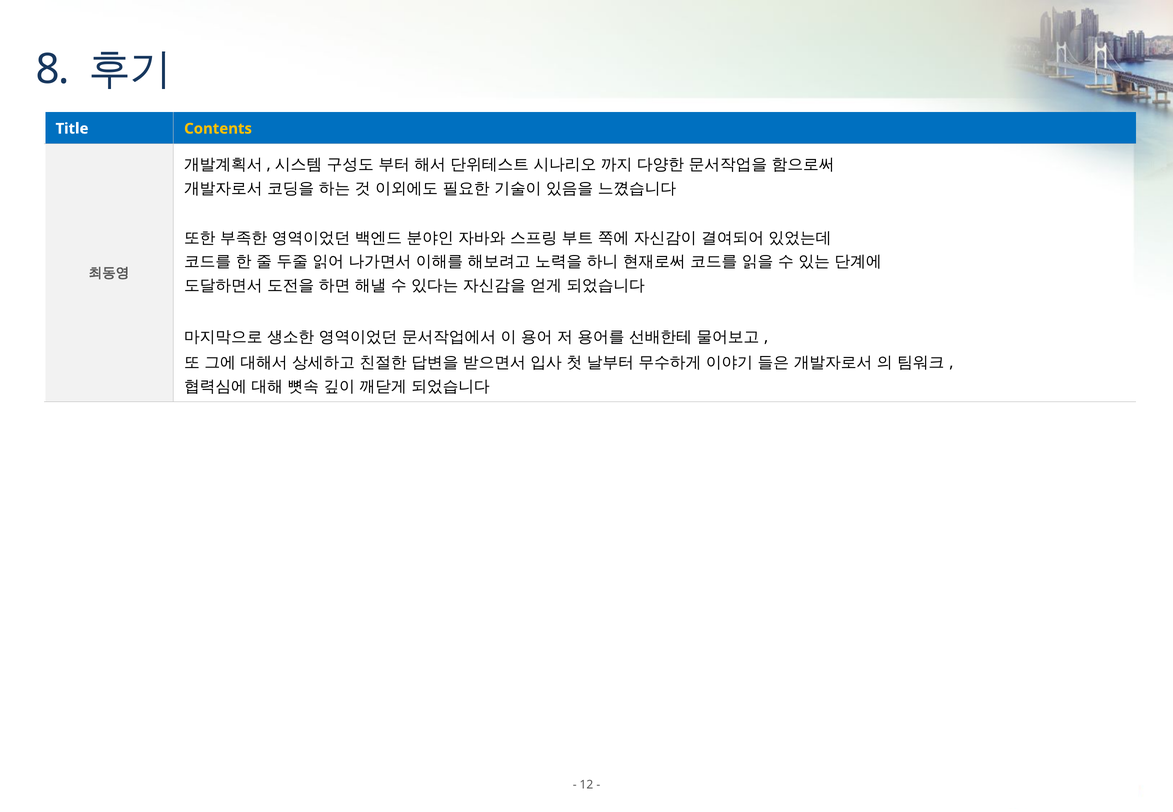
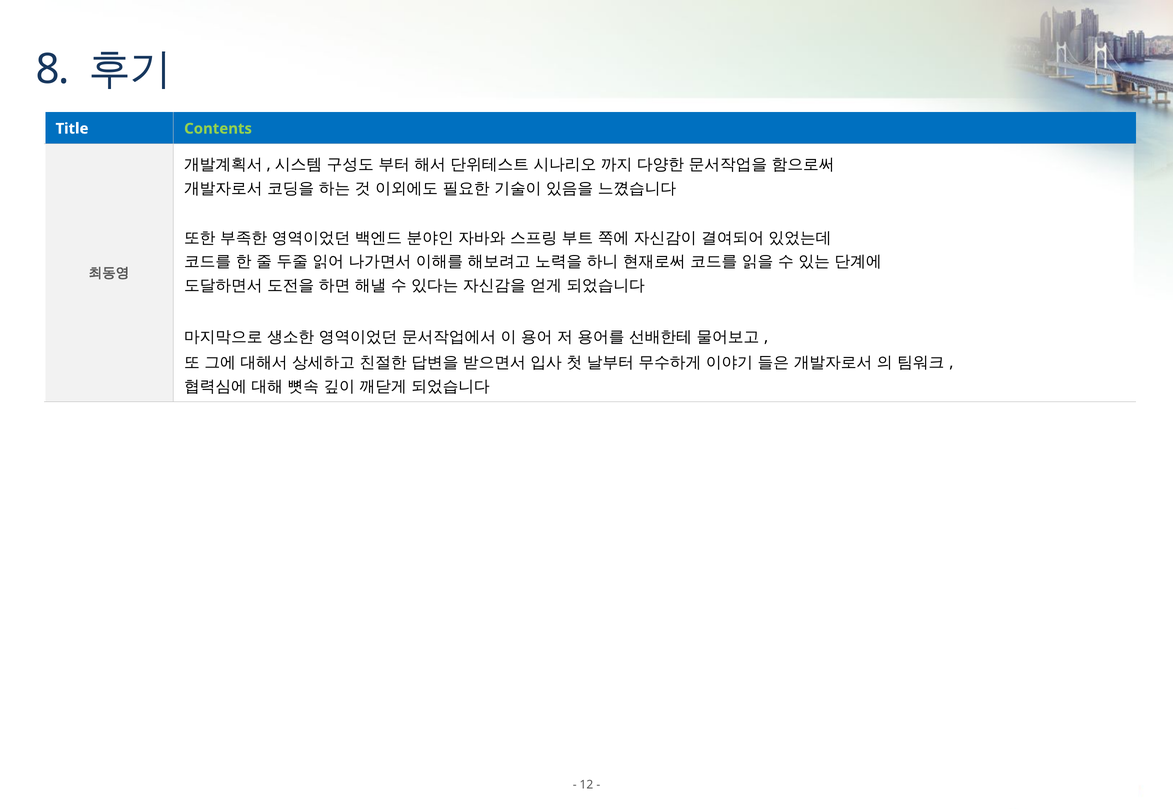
Contents colour: yellow -> light green (218, 129)
